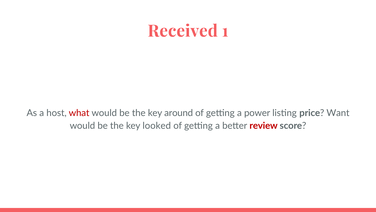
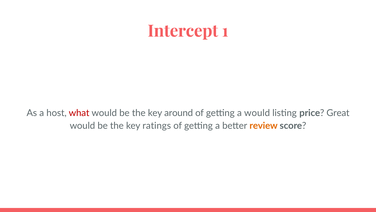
Received: Received -> Intercept (183, 31)
a power: power -> would (257, 113)
Want: Want -> Great (338, 113)
looked: looked -> ratings (157, 126)
review colour: red -> orange (264, 126)
